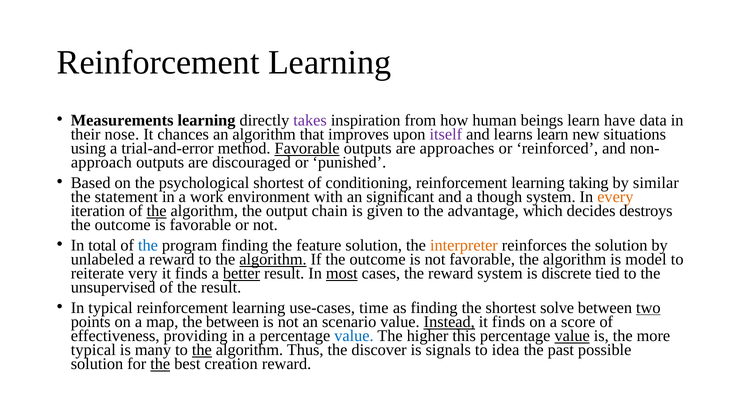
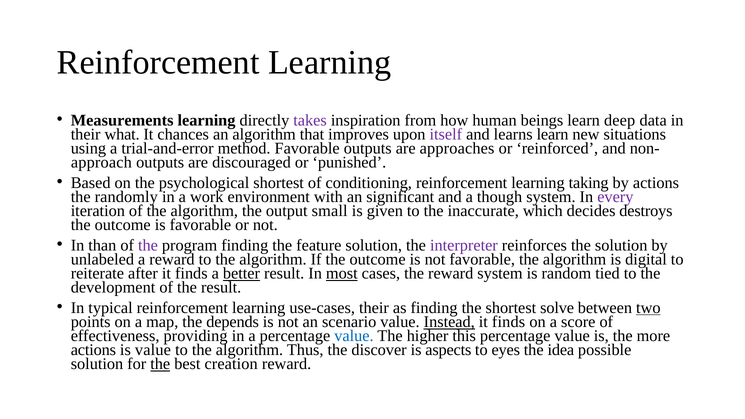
have: have -> deep (620, 120)
nose: nose -> what (122, 134)
Favorable underline: present -> none (307, 148)
by similar: similar -> actions (656, 183)
statement: statement -> randomly (126, 197)
every colour: orange -> purple (615, 197)
the underline: present -> none (157, 211)
chain: chain -> small (330, 211)
advantage: advantage -> inaccurate (483, 211)
total: total -> than (102, 245)
the colour: blue -> purple (148, 245)
interpreter colour: orange -> purple (464, 245)
algorithm underline: present -> none (273, 259)
model: model -> digital (646, 259)
very: very -> after (143, 273)
discrete: discrete -> random (566, 273)
unsupervised: unsupervised -> development (113, 287)
use-cases time: time -> their (374, 308)
the between: between -> depends (233, 322)
value underline: present -> none (572, 336)
typical: typical -> actions (93, 350)
is many: many -> value (153, 350)
the underline: present -> none (202, 350)
signals: signals -> aspects (448, 350)
idea: idea -> eyes (506, 350)
past: past -> idea (561, 350)
